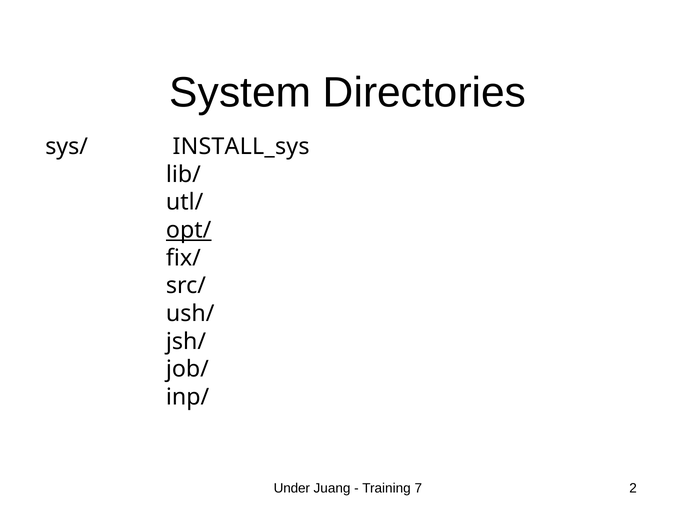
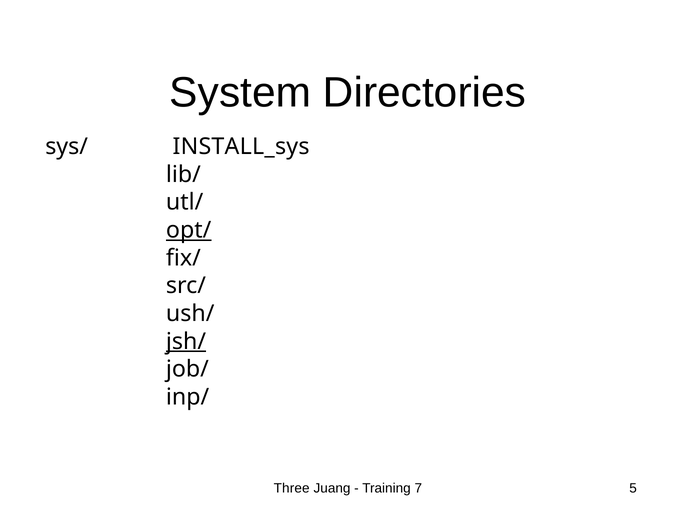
jsh/ underline: none -> present (186, 341)
Under: Under -> Three (292, 488)
2: 2 -> 5 (633, 488)
